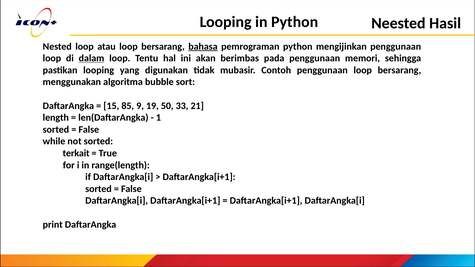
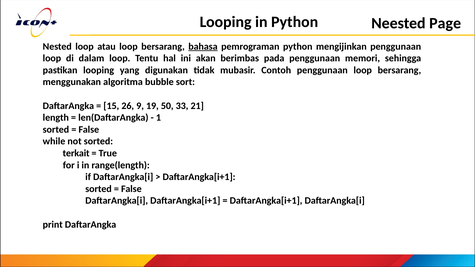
Hasil: Hasil -> Page (445, 23)
dalam underline: present -> none (92, 58)
85: 85 -> 26 (128, 106)
